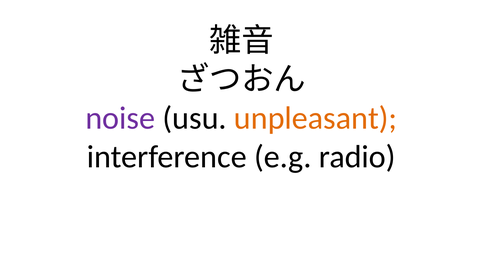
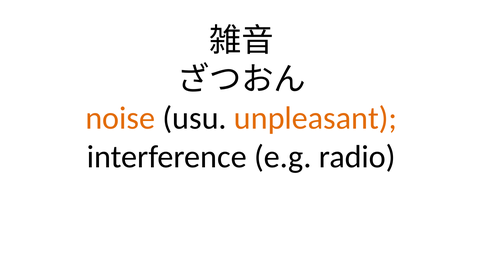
noise colour: purple -> orange (120, 118)
